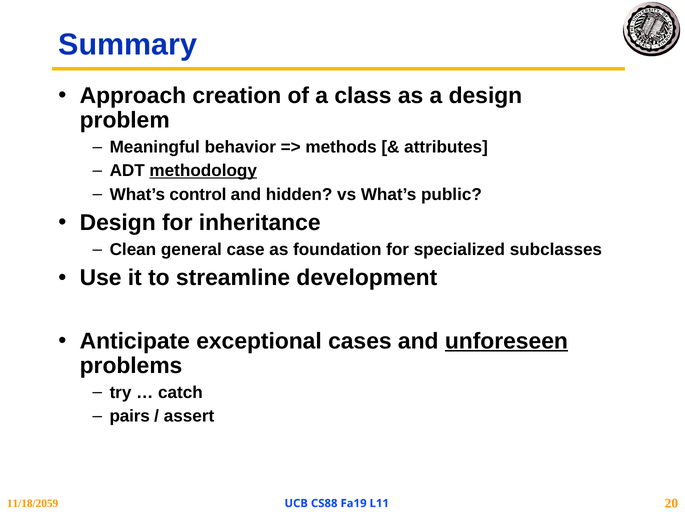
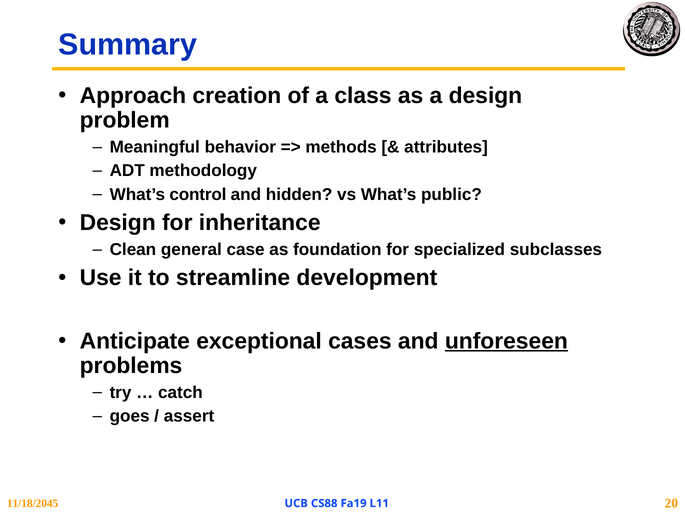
methodology underline: present -> none (203, 171)
pairs: pairs -> goes (130, 416)
11/18/2059: 11/18/2059 -> 11/18/2045 (33, 503)
